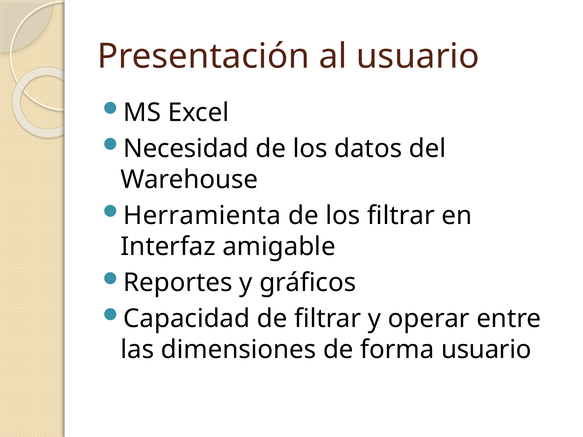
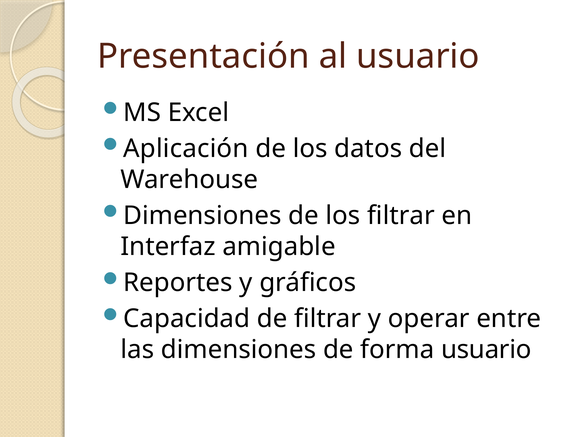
Necesidad: Necesidad -> Aplicación (186, 149)
Herramienta: Herramienta -> Dimensiones (202, 216)
